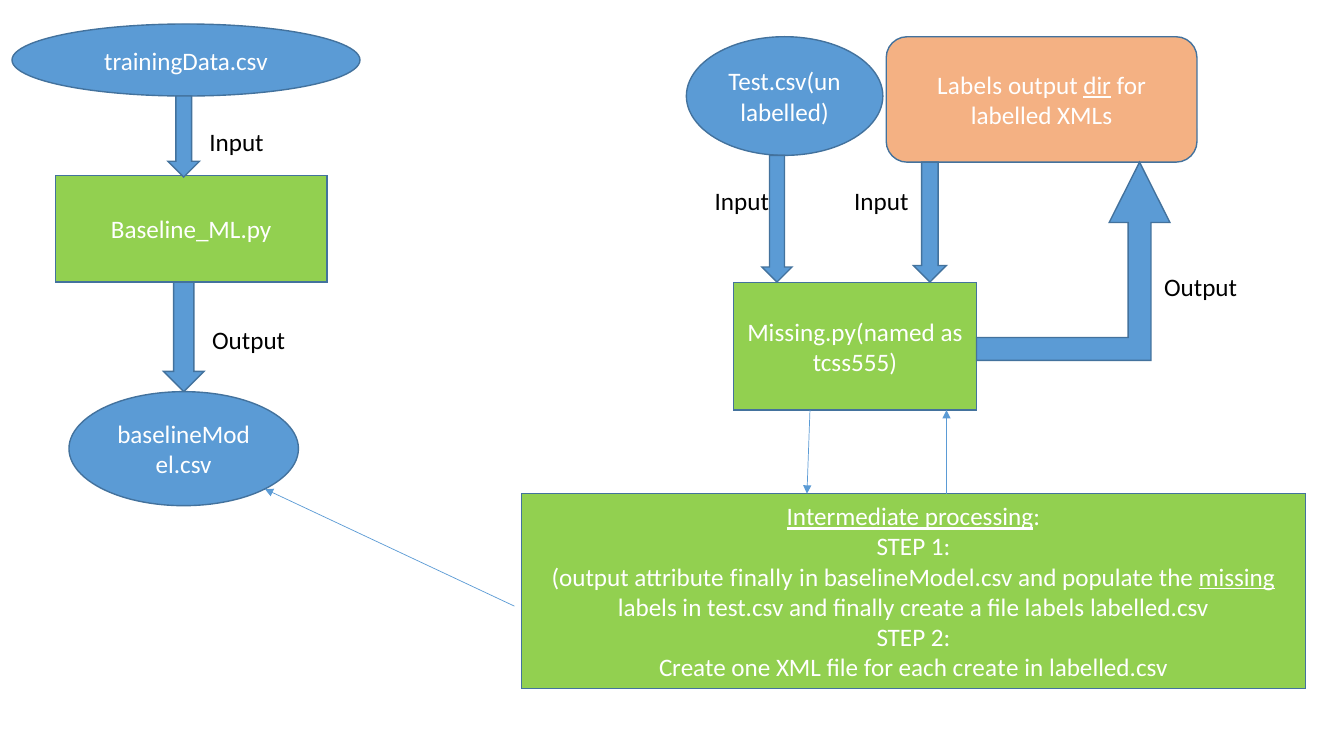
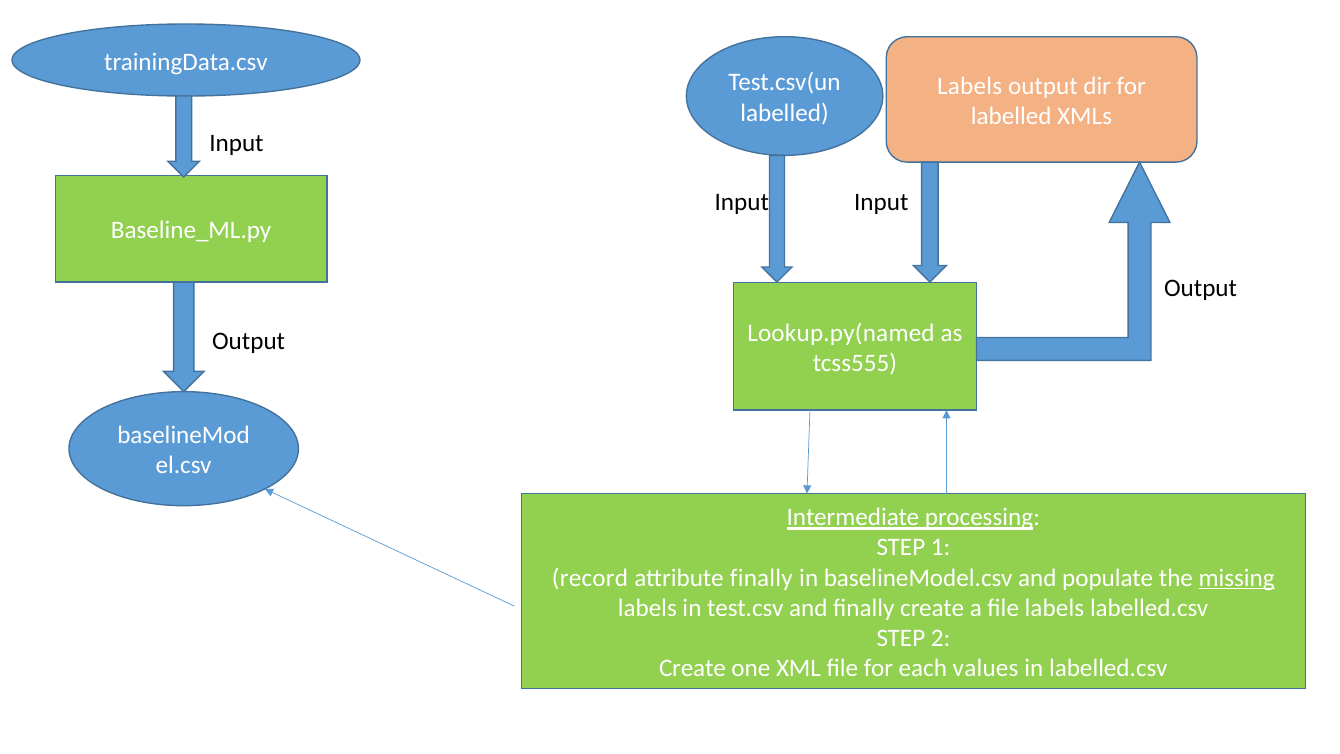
dir underline: present -> none (1097, 86)
Missing.py(named: Missing.py(named -> Lookup.py(named (841, 333)
output: output -> record (590, 578)
each create: create -> values (986, 668)
